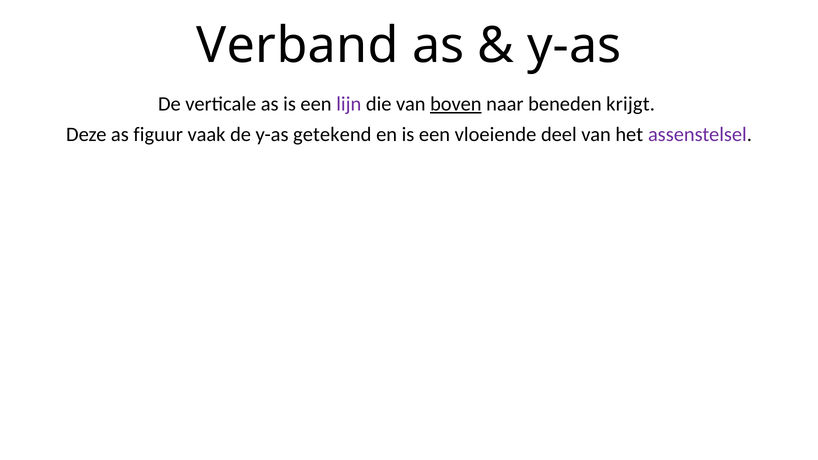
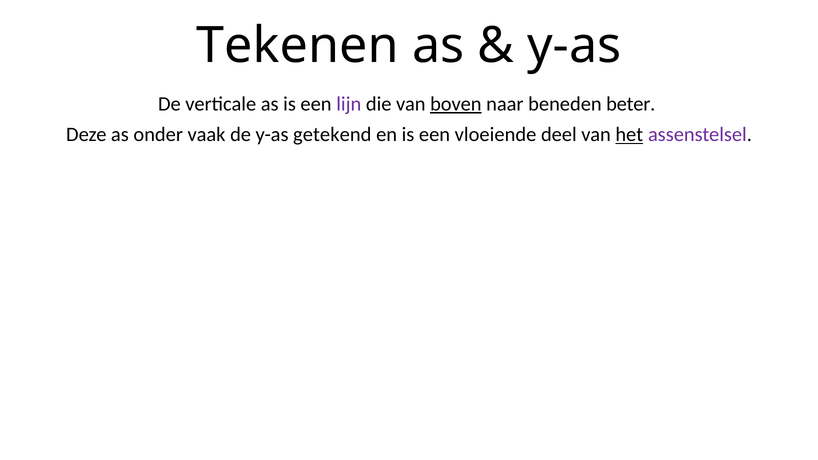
Verband: Verband -> Tekenen (298, 46)
krijgt: krijgt -> beter (631, 104)
figuur: figuur -> onder (158, 135)
het underline: none -> present (629, 135)
